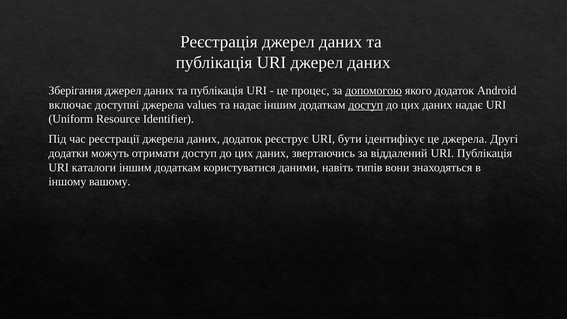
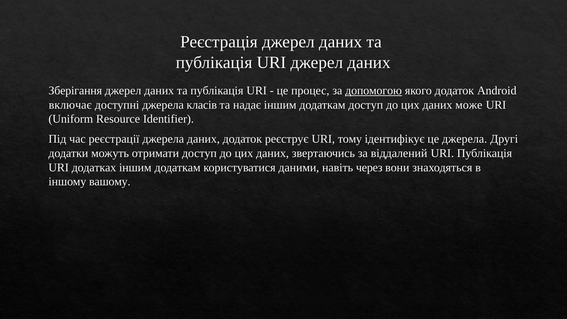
values: values -> класів (202, 105)
доступ underline: present -> none (366, 105)
даних надає: надає -> може (469, 105)
бути: бути -> тому (350, 139)
каталоги: каталоги -> додатках (94, 167)
типів: типів -> через (369, 167)
